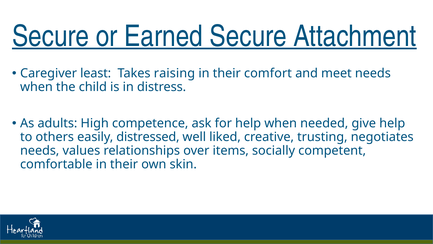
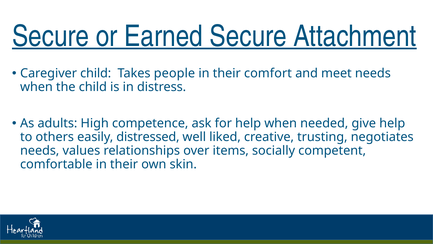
Caregiver least: least -> child (96, 73)
raising: raising -> people (174, 73)
